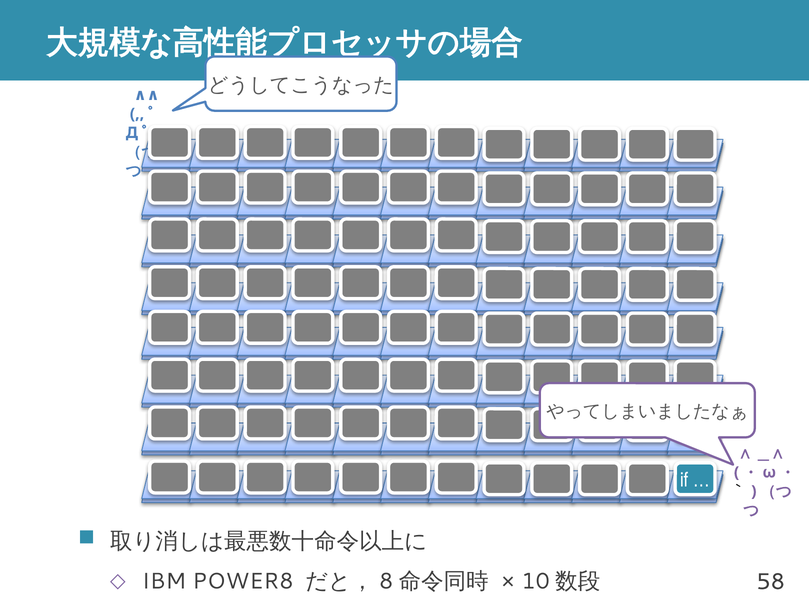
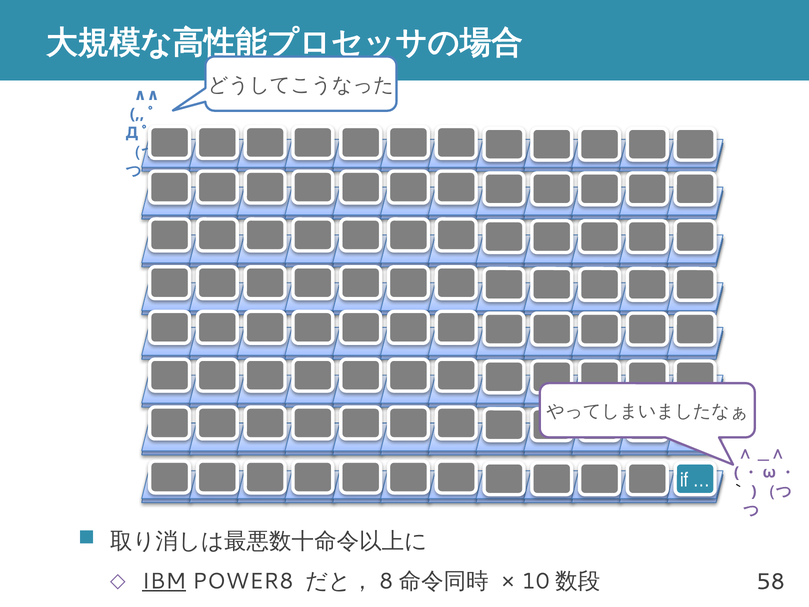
IBM underline: none -> present (164, 581)
